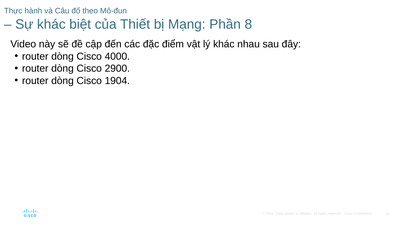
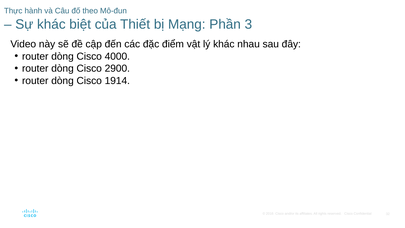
8: 8 -> 3 (248, 24)
1904: 1904 -> 1914 (117, 81)
